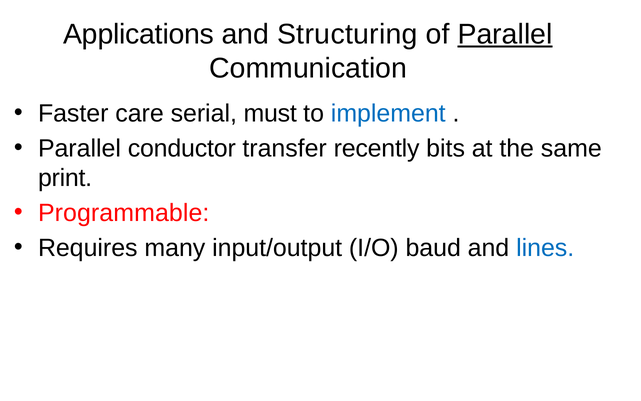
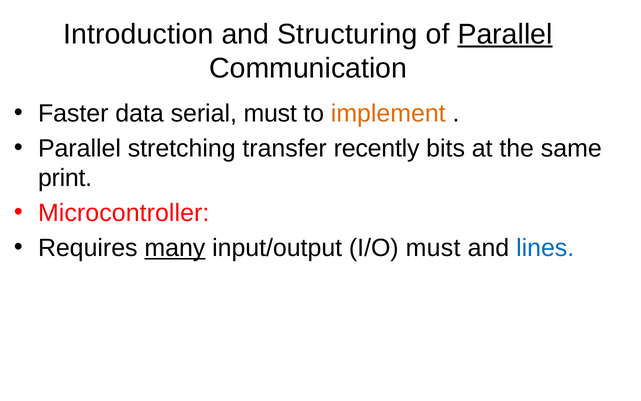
Applications: Applications -> Introduction (138, 34)
care: care -> data (140, 113)
implement colour: blue -> orange (388, 113)
conductor: conductor -> stretching (182, 148)
Programmable: Programmable -> Microcontroller (124, 213)
many underline: none -> present (175, 248)
I/O baud: baud -> must (433, 248)
